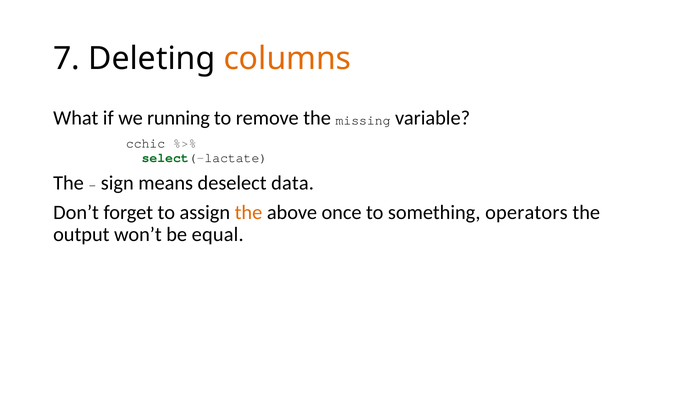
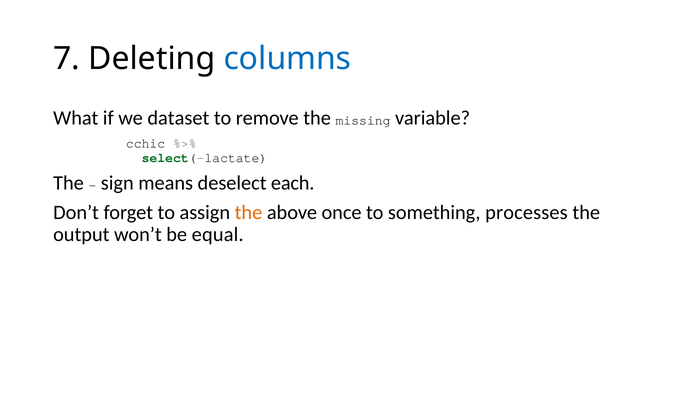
columns colour: orange -> blue (287, 59)
running: running -> dataset (178, 118)
data: data -> each (293, 183)
operators: operators -> processes (526, 212)
